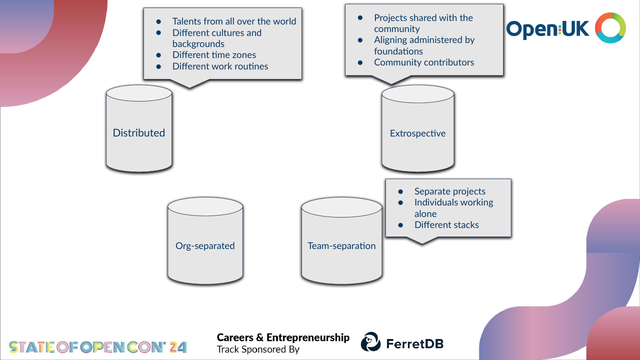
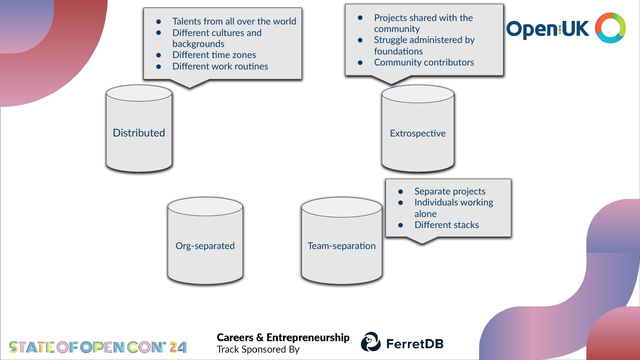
Aligning: Aligning -> Struggle (391, 40)
